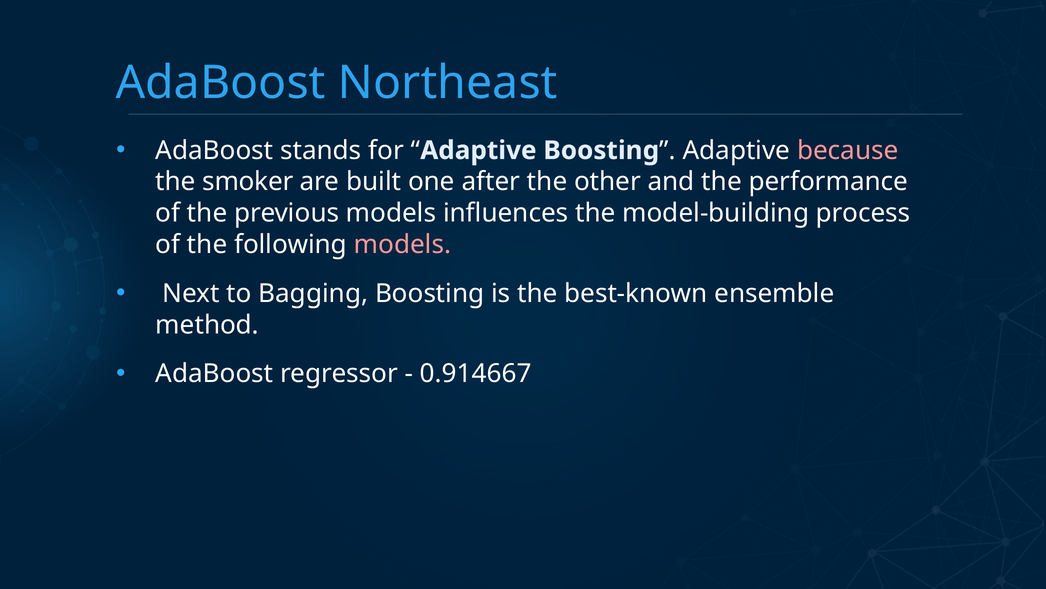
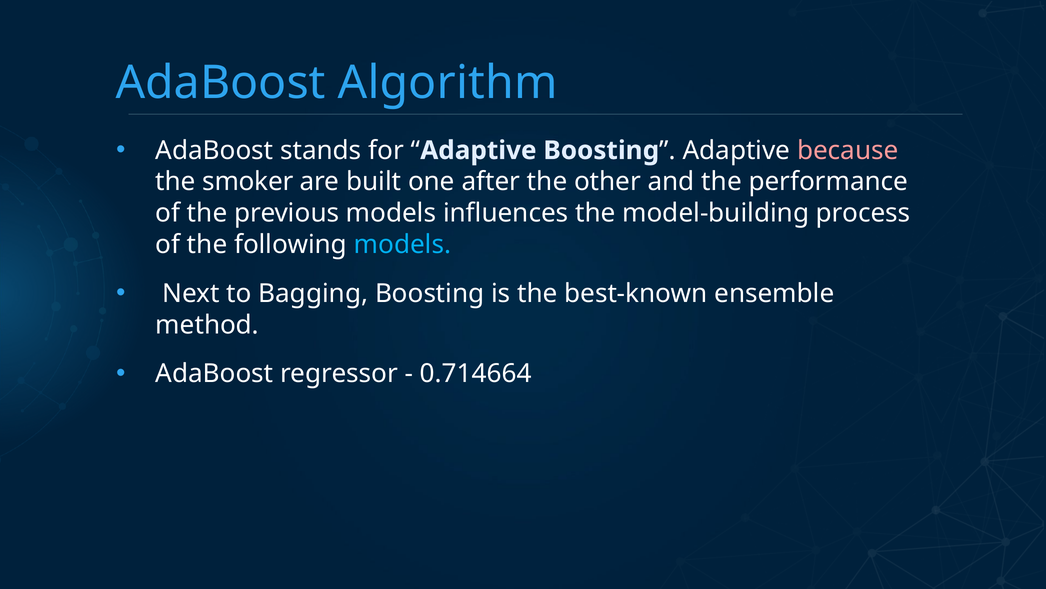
Northeast: Northeast -> Algorithm (448, 83)
models colour: pink -> light blue (403, 244)
0.914667: 0.914667 -> 0.714664 (476, 373)
